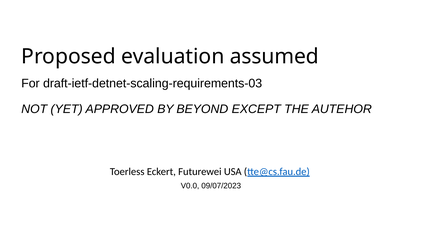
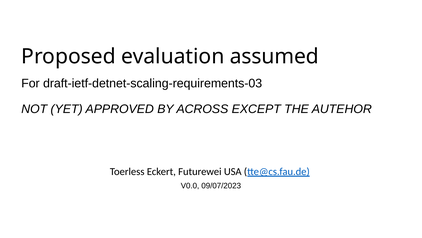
BEYOND: BEYOND -> ACROSS (202, 109)
